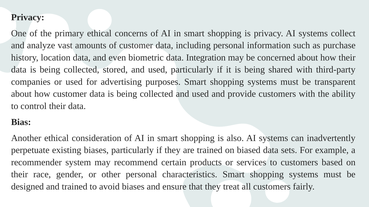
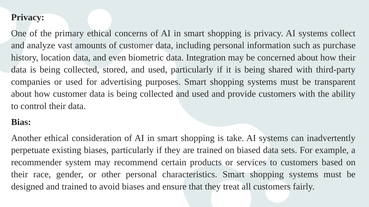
also: also -> take (235, 138)
